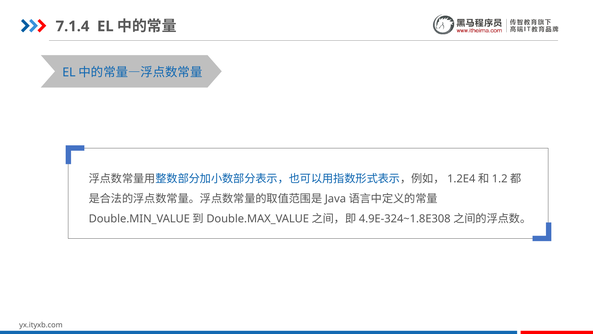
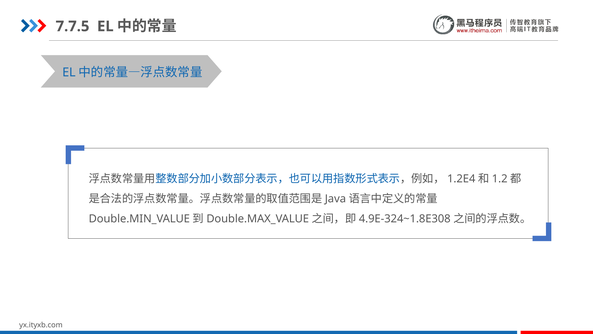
7.1.4: 7.1.4 -> 7.7.5 (72, 26)
